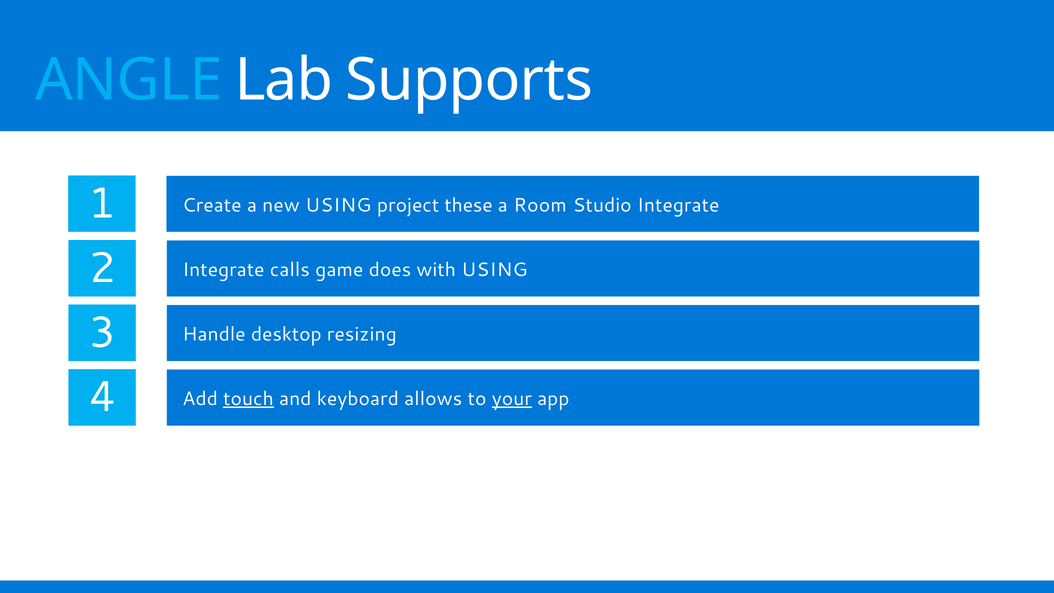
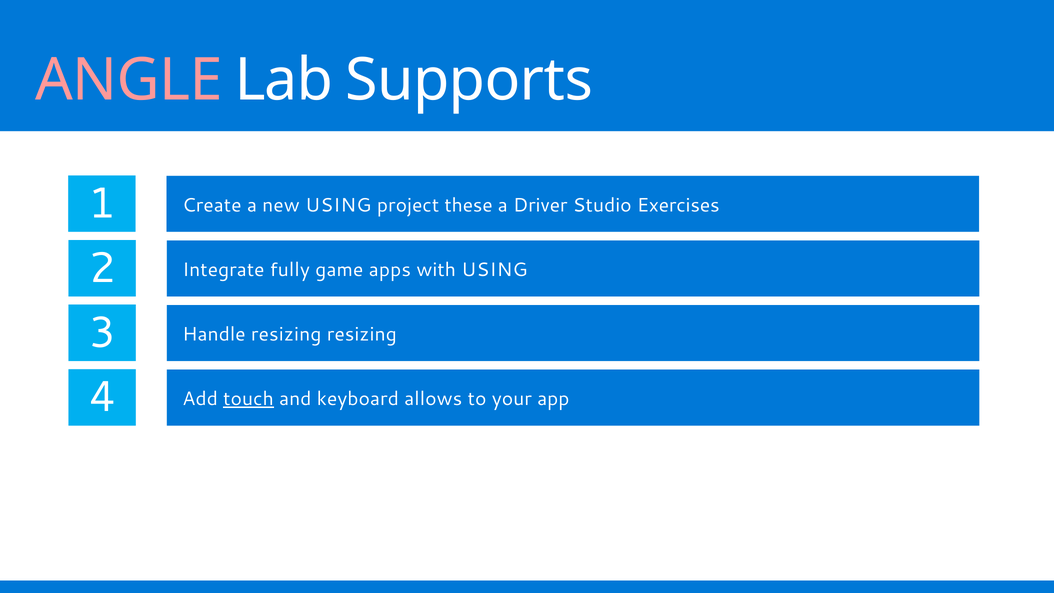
ANGLE colour: light blue -> pink (129, 80)
Room: Room -> Driver (540, 205)
Studio Integrate: Integrate -> Exercises (678, 205)
calls: calls -> fully (290, 270)
does: does -> apps (390, 270)
Handle desktop: desktop -> resizing (286, 334)
your underline: present -> none (512, 399)
